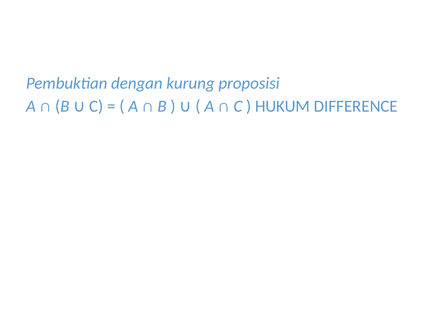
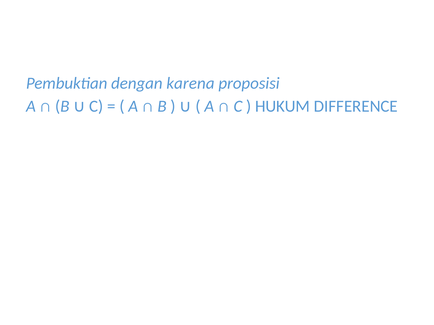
kurung: kurung -> karena (190, 84)
